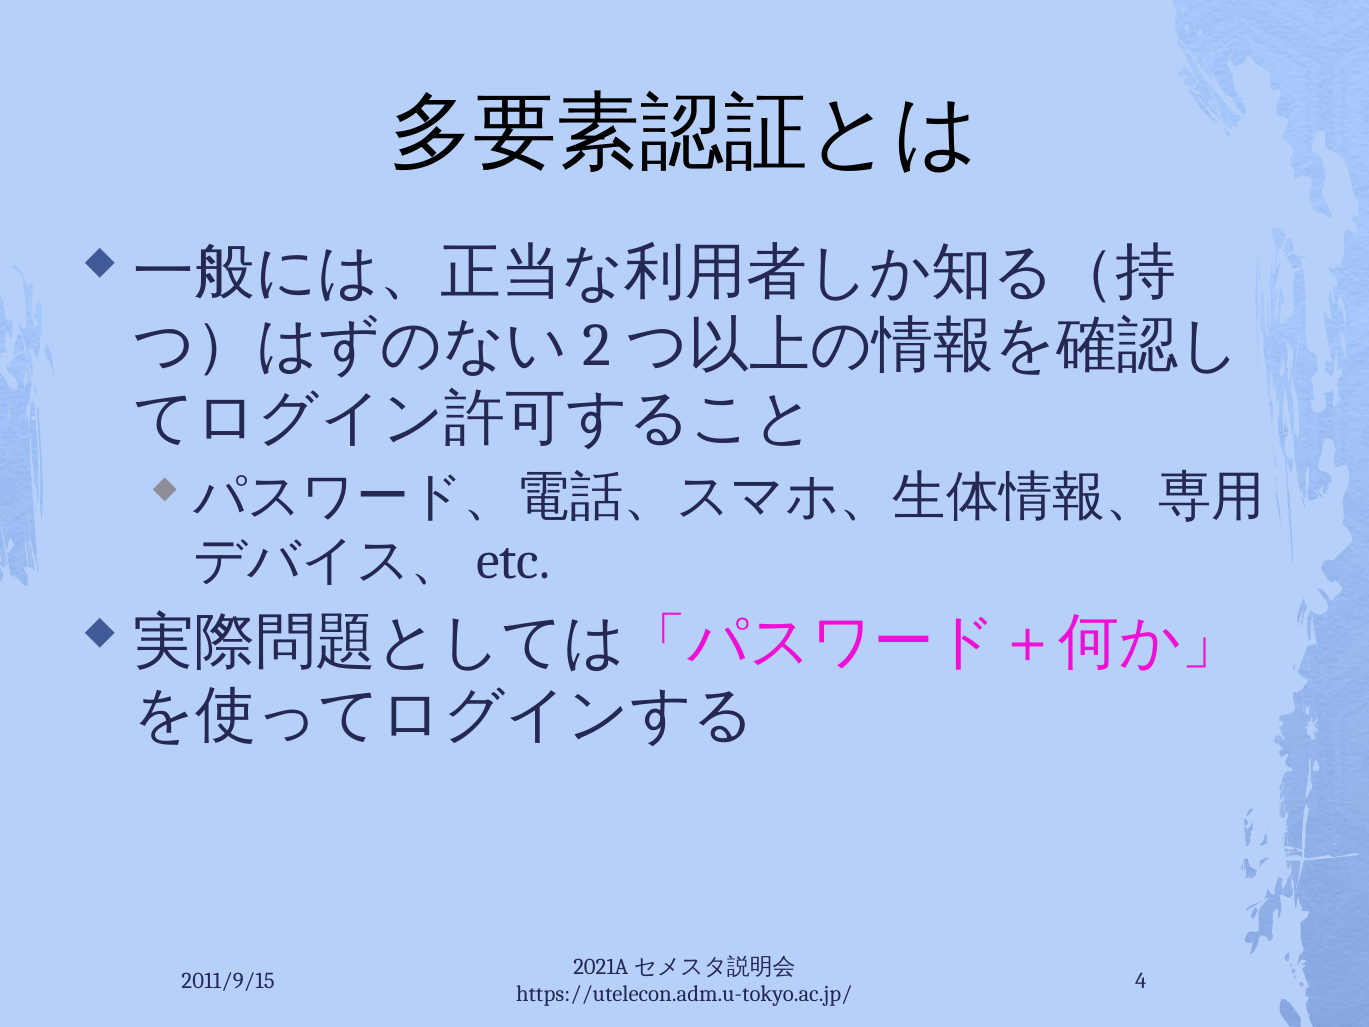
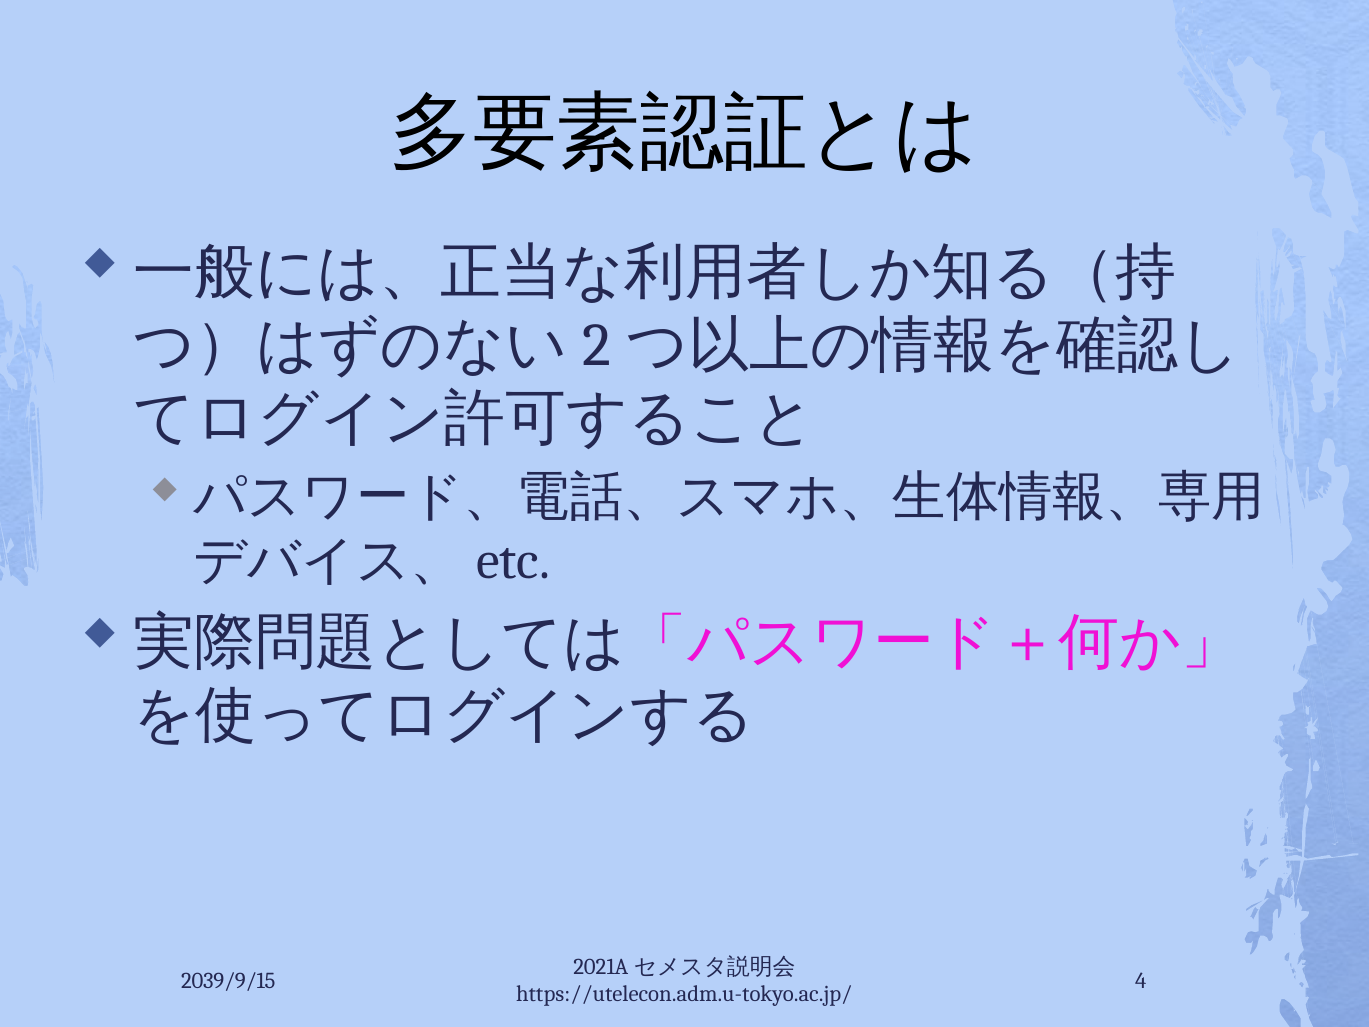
2011/9/15: 2011/9/15 -> 2039/9/15 (228, 981)
